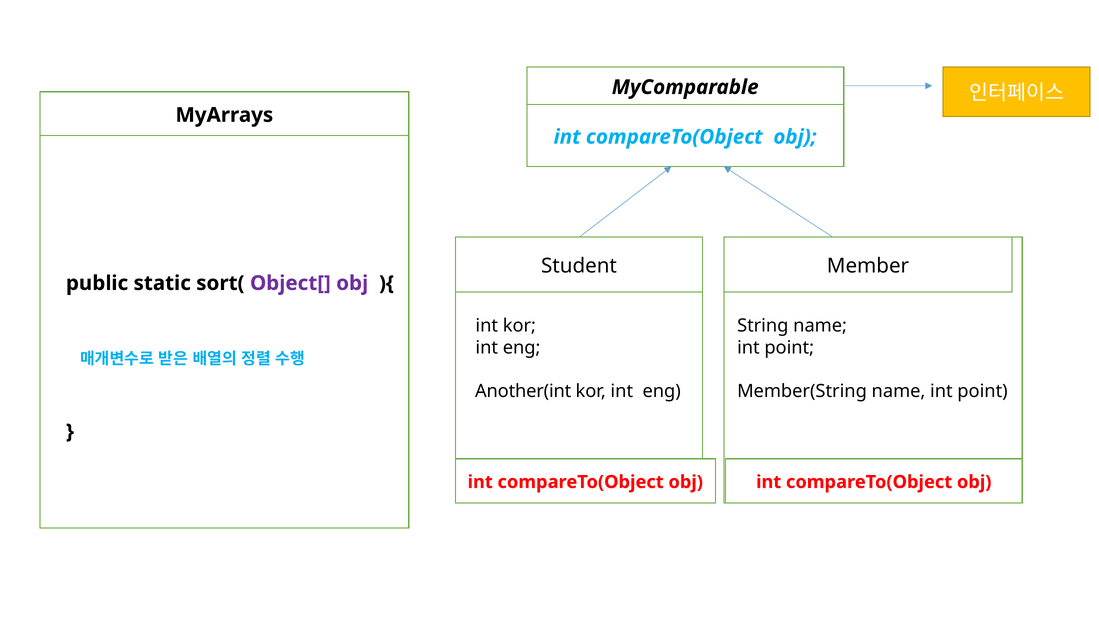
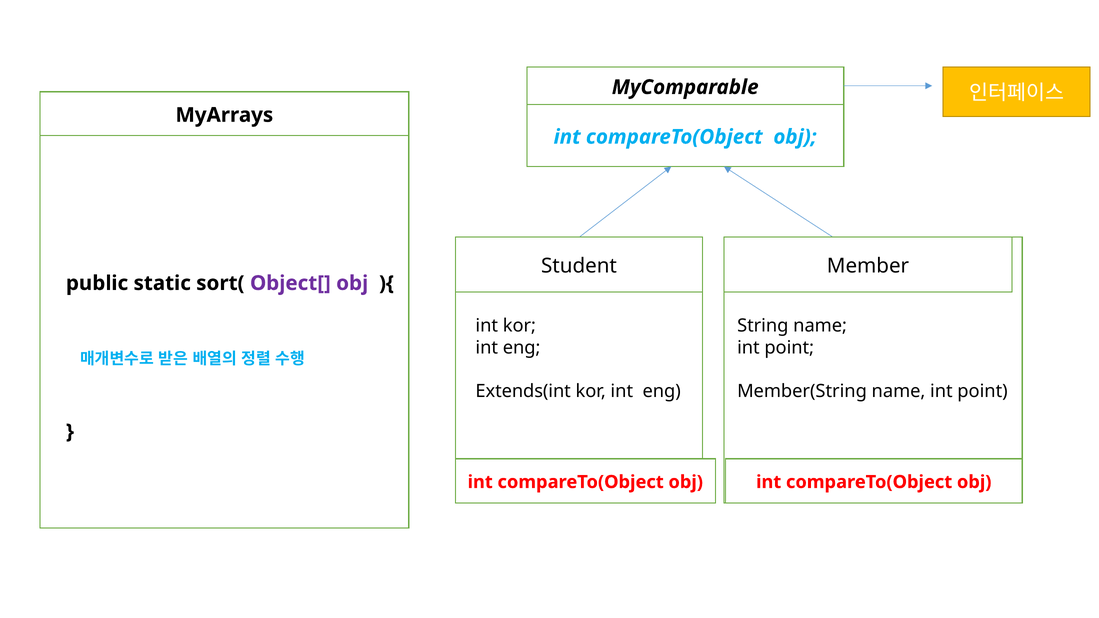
Another(int: Another(int -> Extends(int (523, 392)
